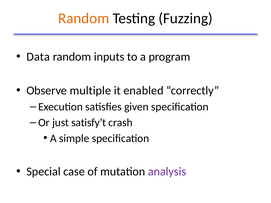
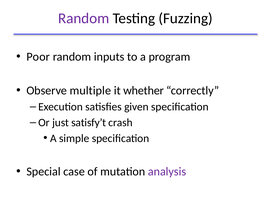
Random colour: orange -> purple (84, 18)
Data: Data -> Poor (38, 57)
enabled: enabled -> whether (144, 91)
